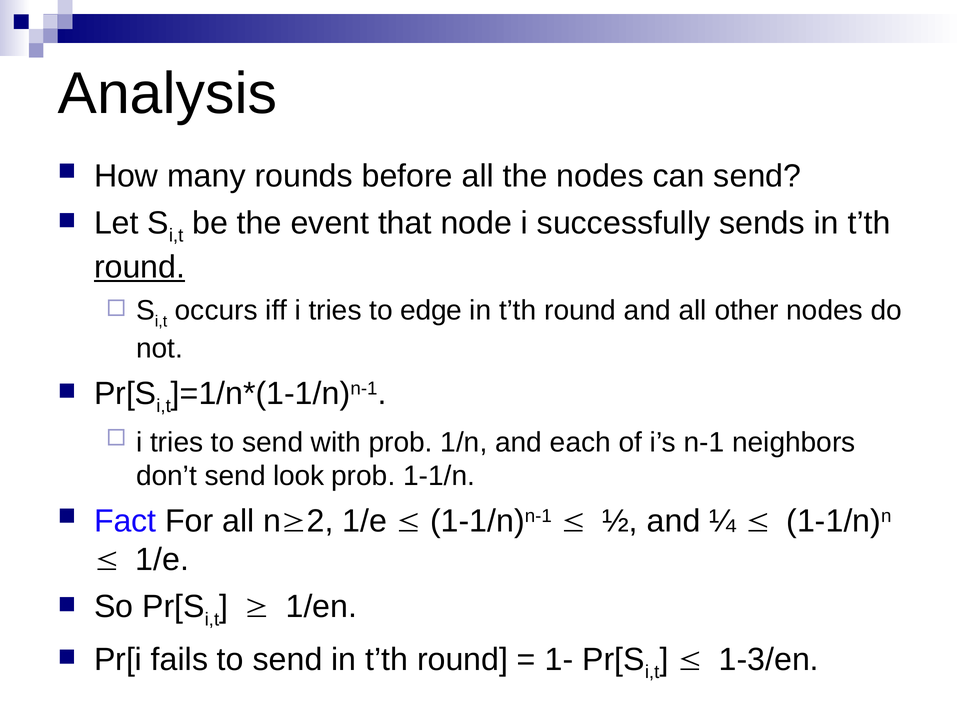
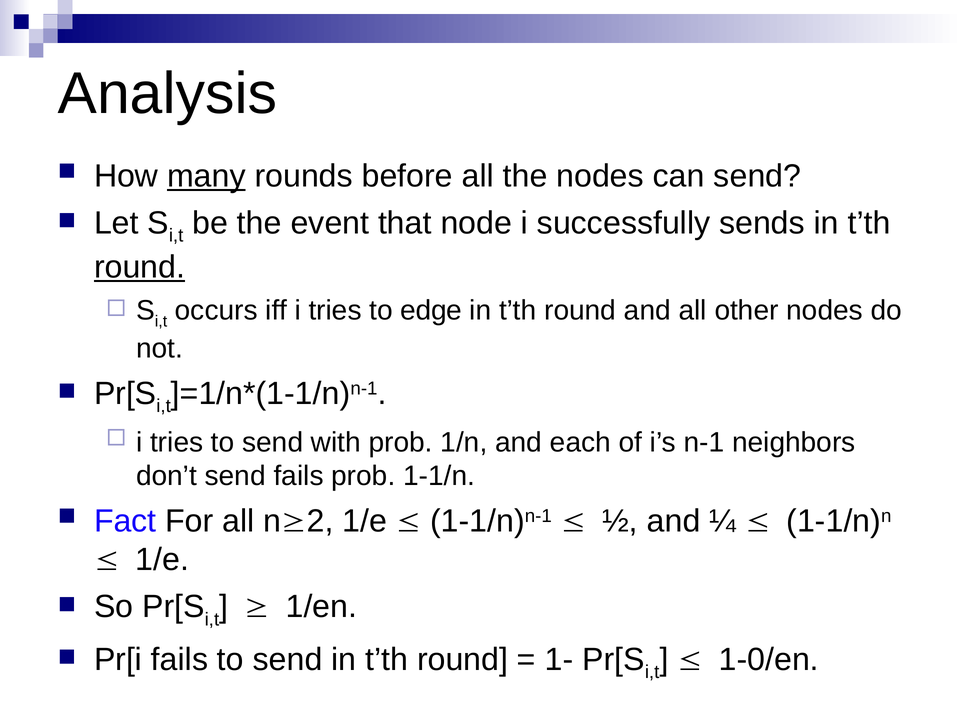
many underline: none -> present (206, 176)
send look: look -> fails (299, 476)
1-3/en: 1-3/en -> 1-0/en (769, 659)
